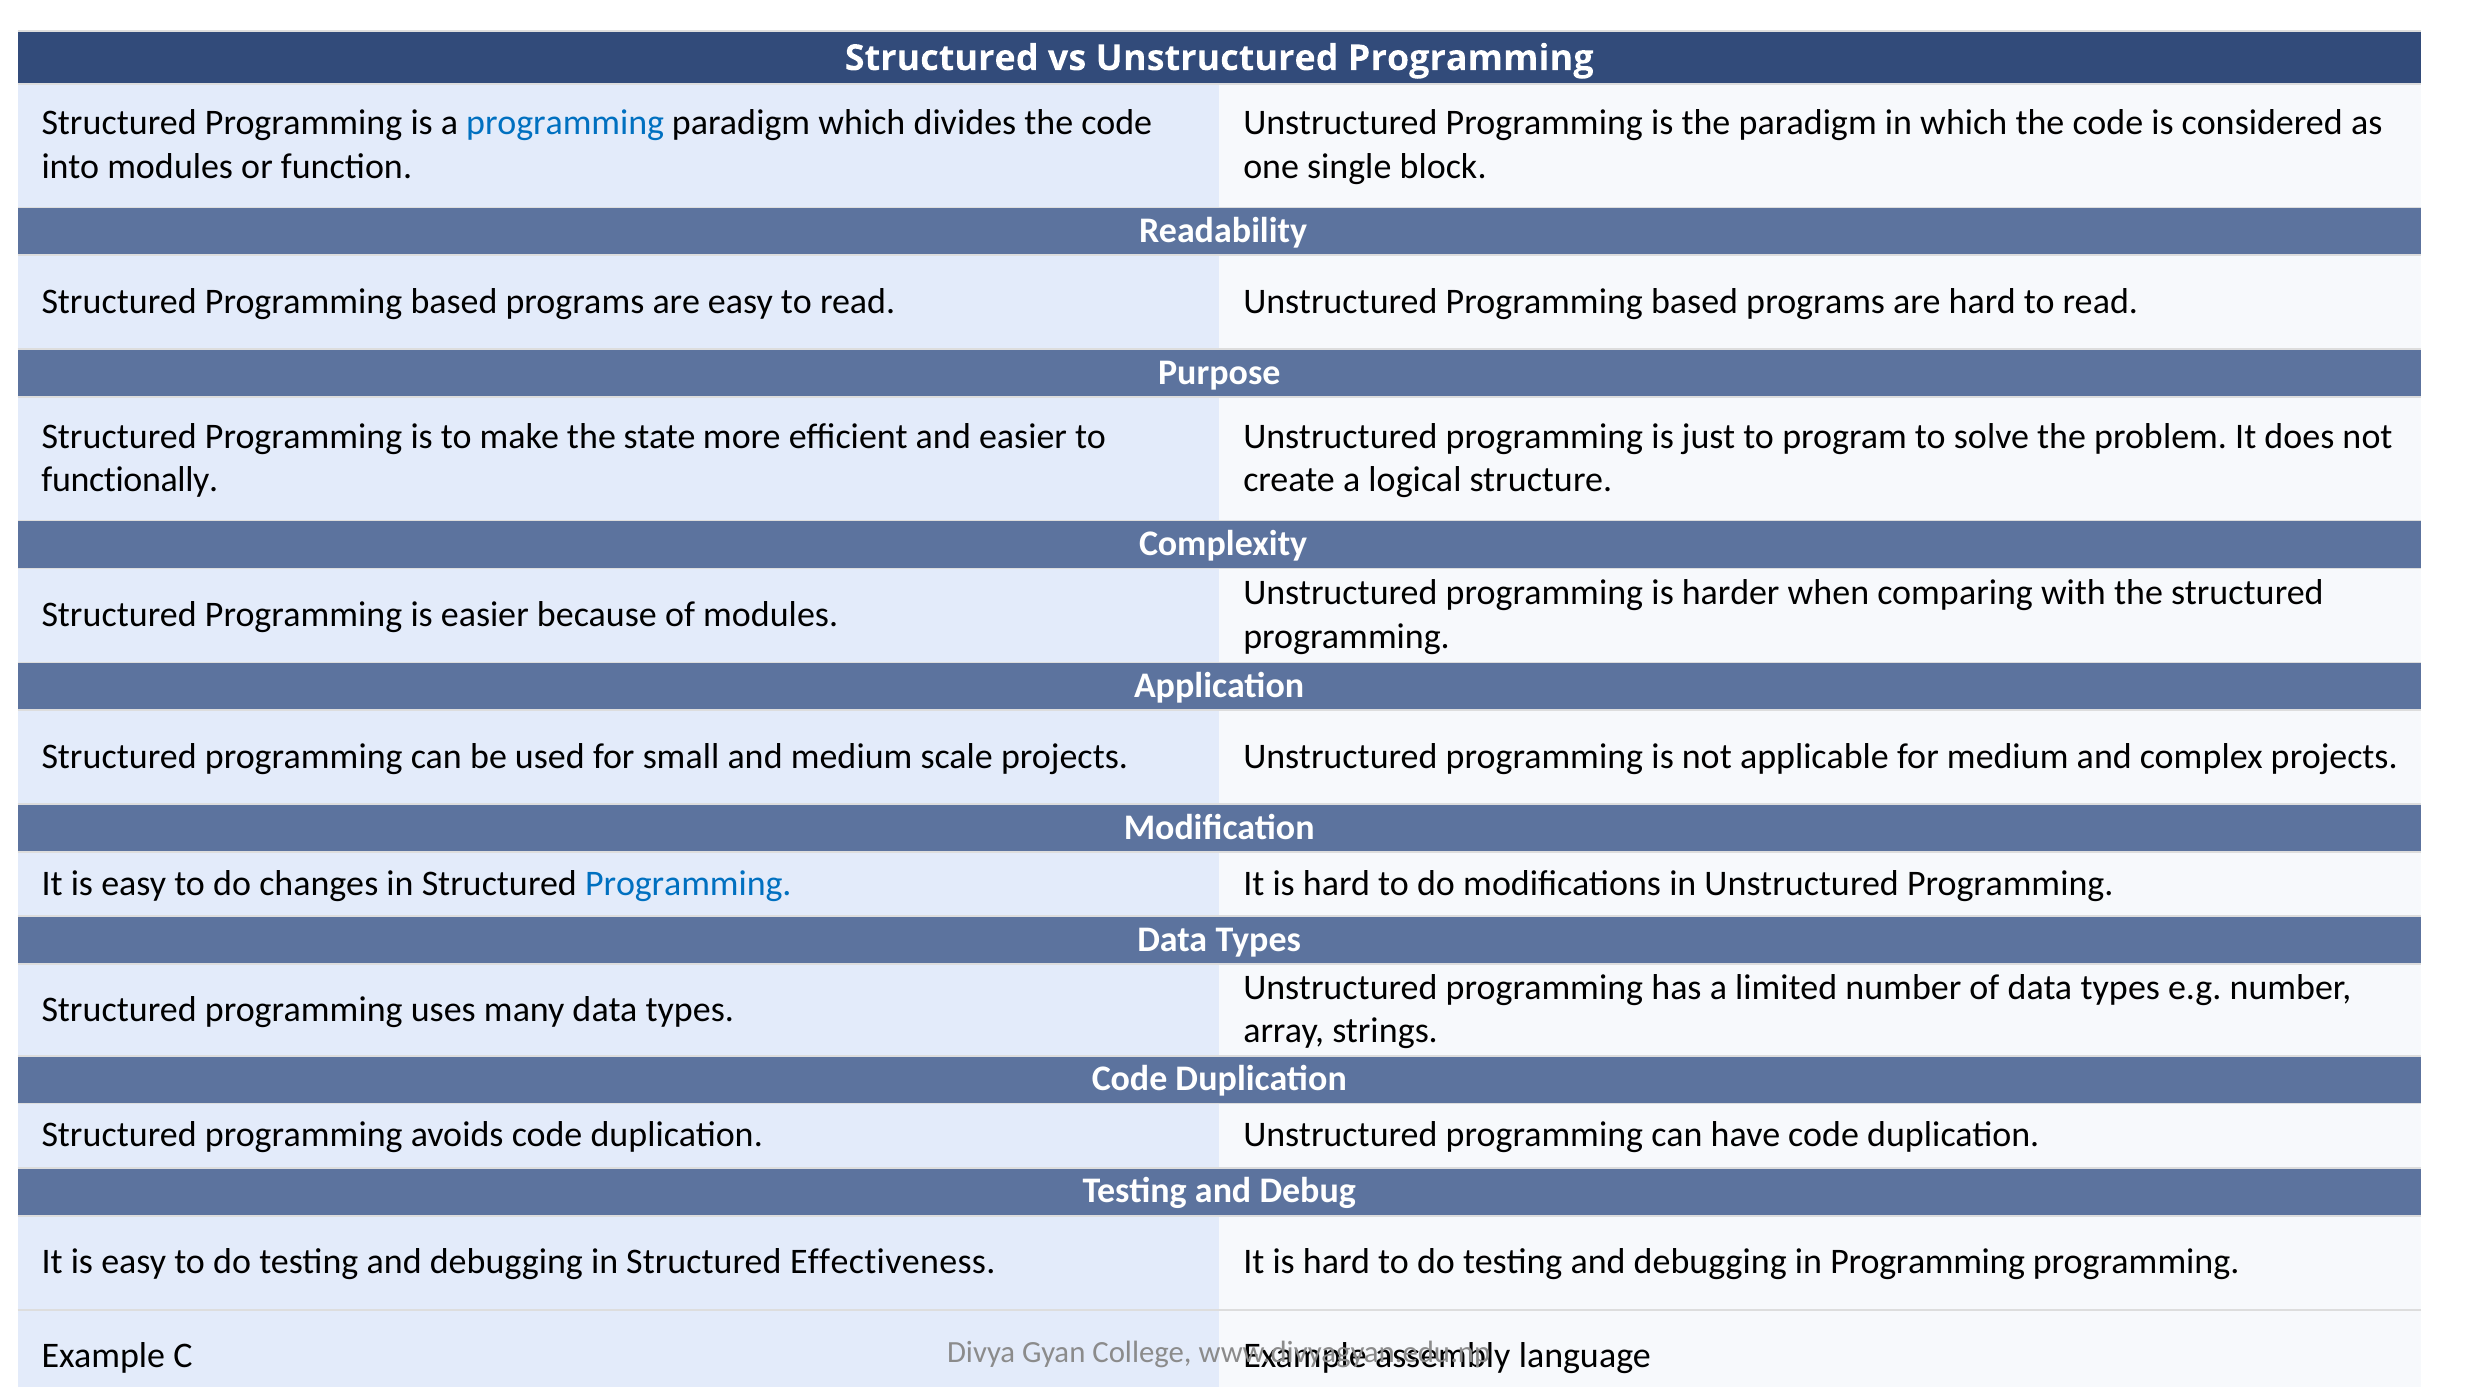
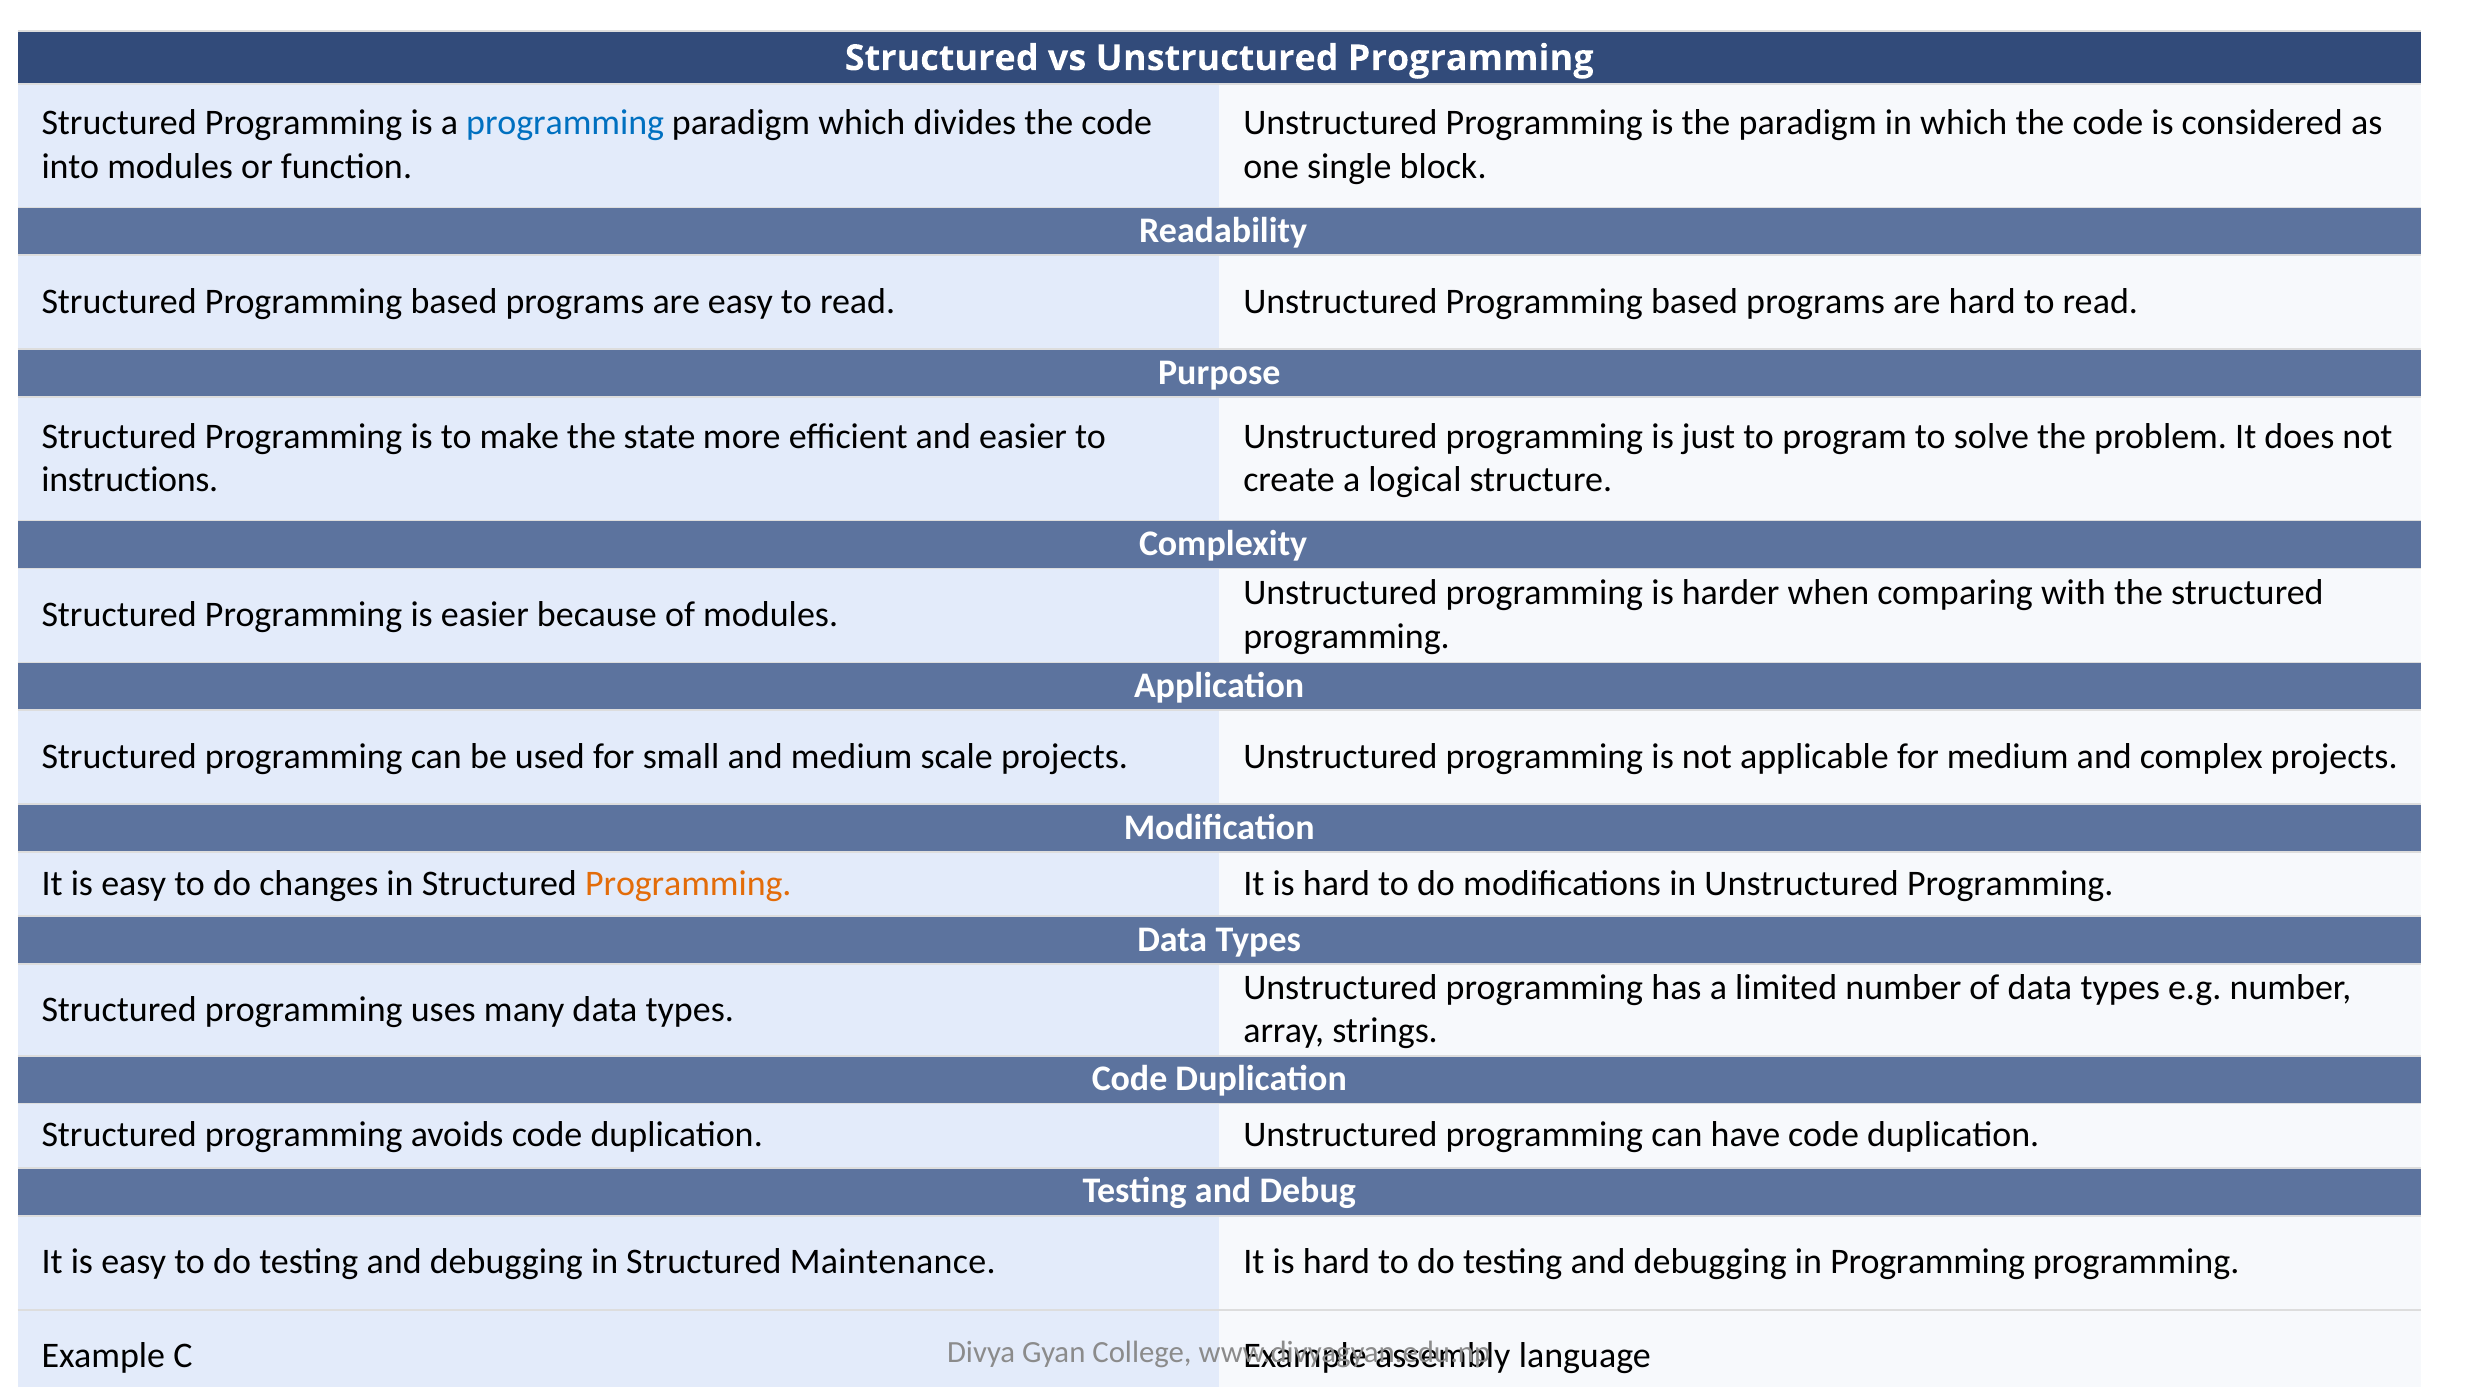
functionally: functionally -> instructions (130, 480)
Programming colour: blue -> orange (688, 883)
Effectiveness: Effectiveness -> Maintenance (893, 1262)
